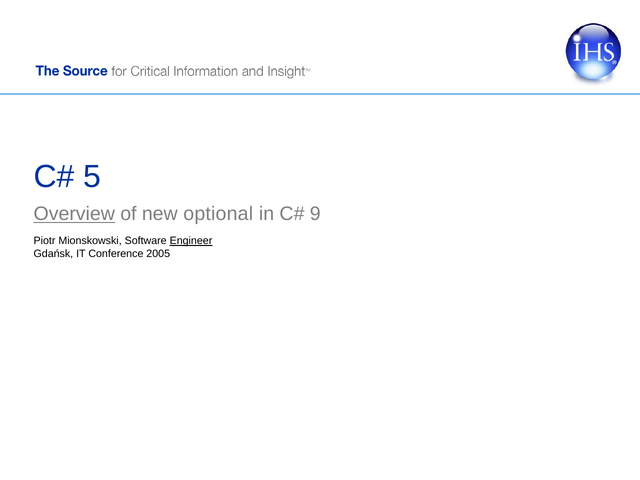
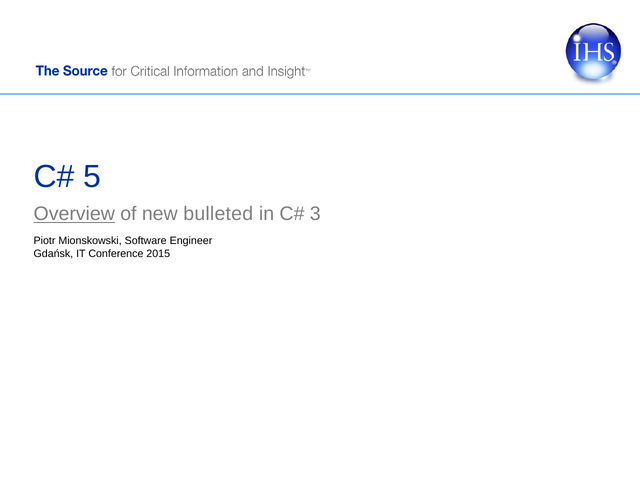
optional: optional -> bulleted (218, 214)
9: 9 -> 3 (315, 214)
Engineer underline: present -> none (191, 241)
2005: 2005 -> 2015 (158, 254)
